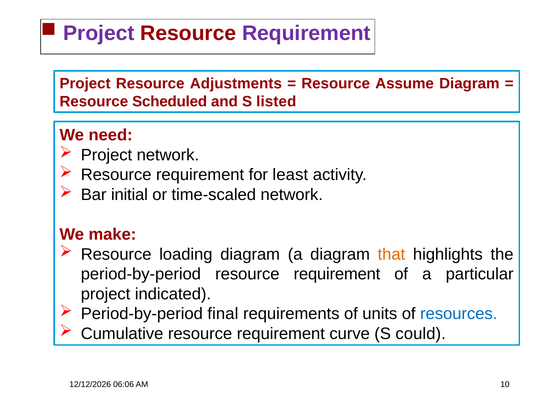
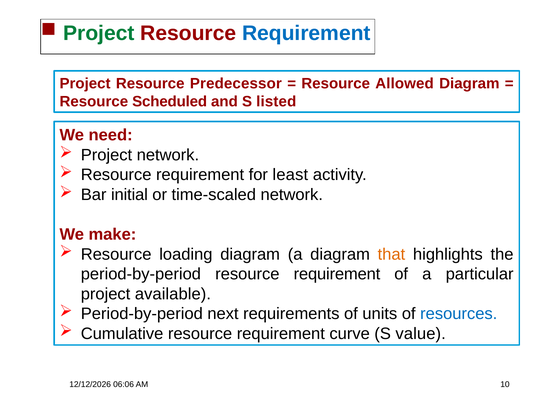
Project colour: purple -> green (99, 33)
Requirement colour: purple -> blue (306, 33)
Adjustments: Adjustments -> Predecessor (236, 84)
Assume: Assume -> Allowed (405, 84)
indicated: indicated -> available (173, 294)
final: final -> next (223, 314)
could: could -> value (421, 334)
